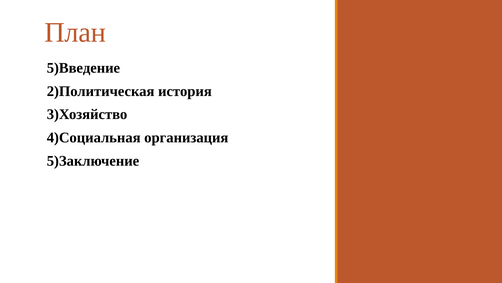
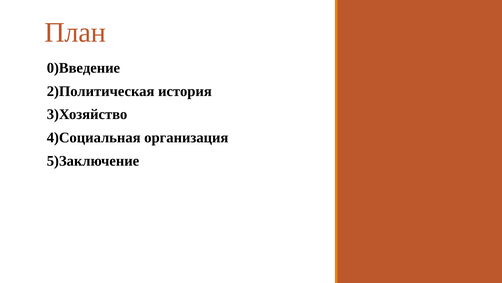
5)Введение: 5)Введение -> 0)Введение (83, 68)
